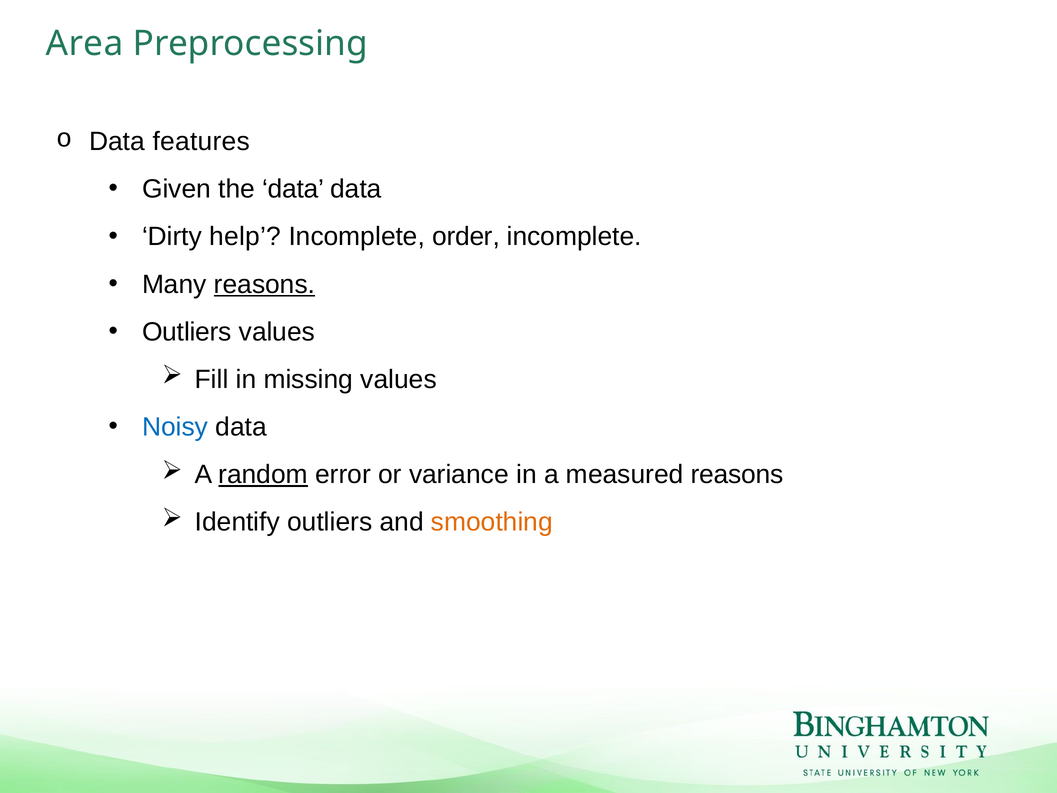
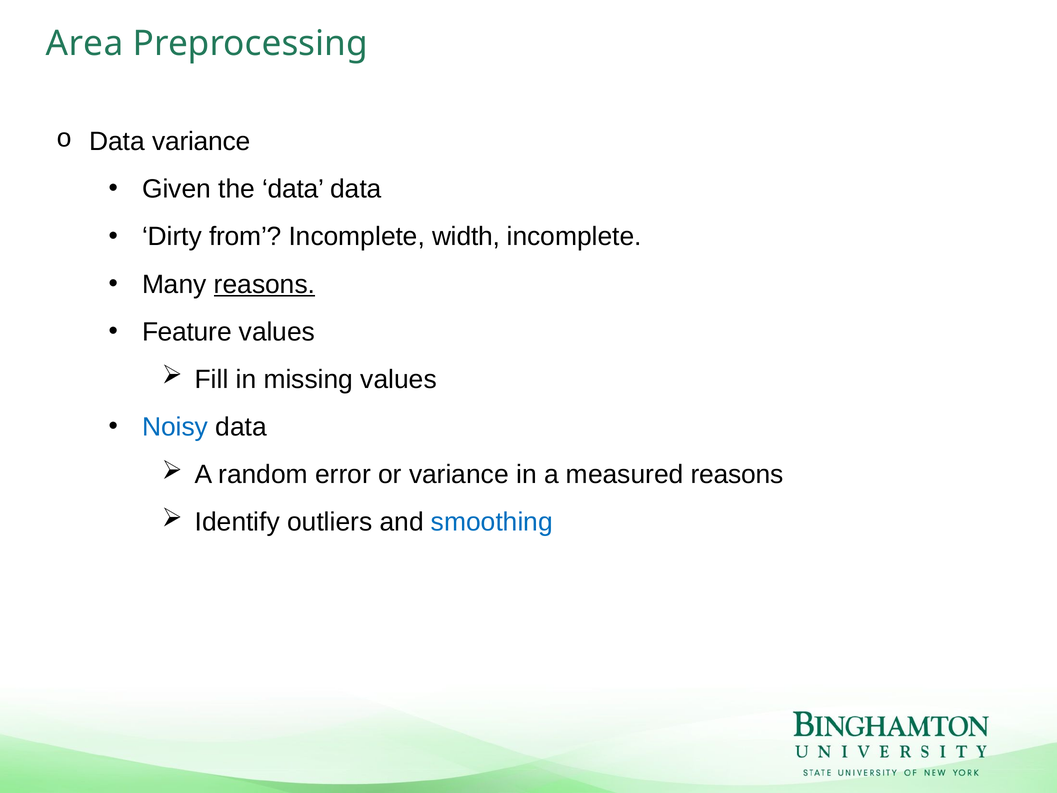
Data features: features -> variance (201, 142)
help: help -> from (245, 237)
order: order -> width (466, 237)
Outliers: Outliers -> Feature (187, 332)
random underline: present -> none (263, 475)
smoothing colour: orange -> blue (492, 522)
